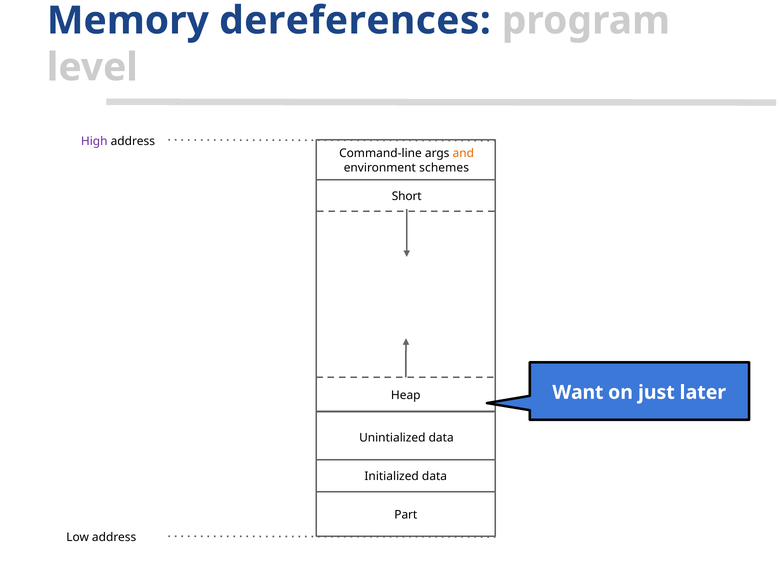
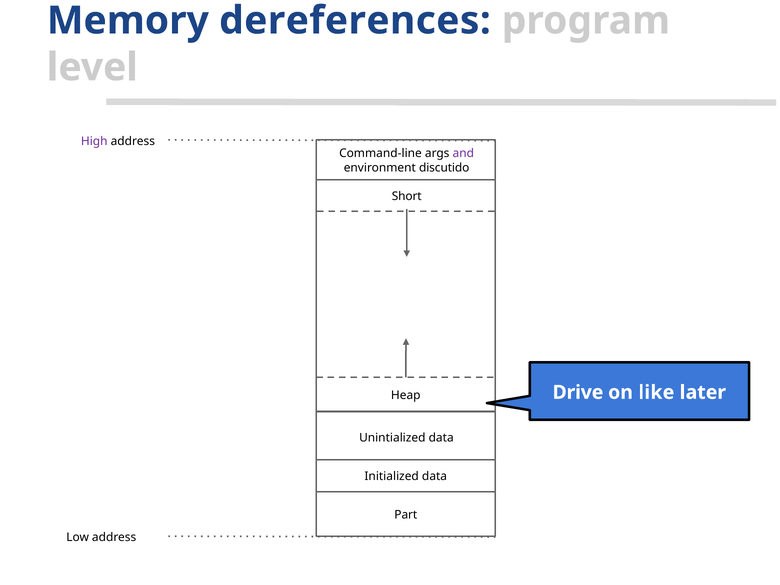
and colour: orange -> purple (463, 153)
schemes: schemes -> discutido (444, 168)
Want: Want -> Drive (578, 392)
just: just -> like (656, 392)
